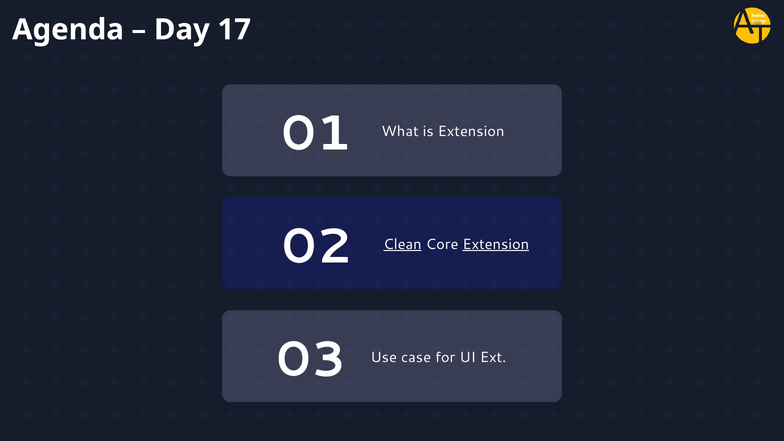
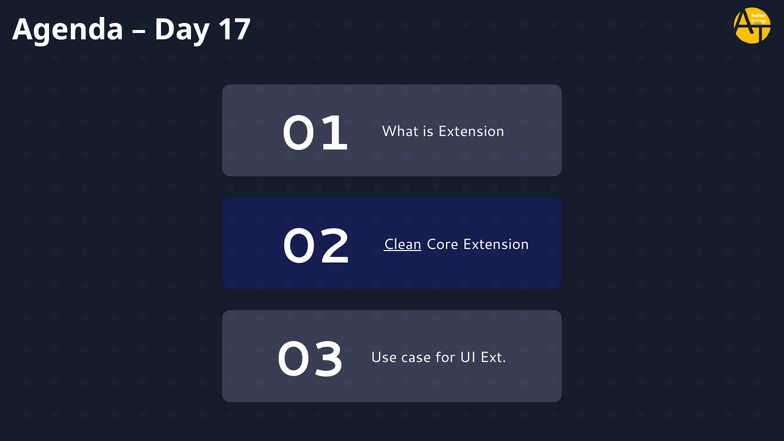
Extension underline: present -> none (496, 244)
